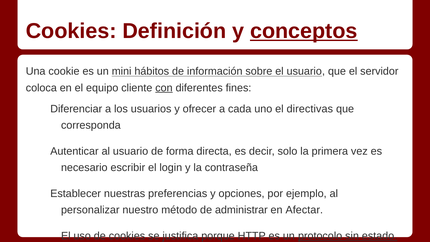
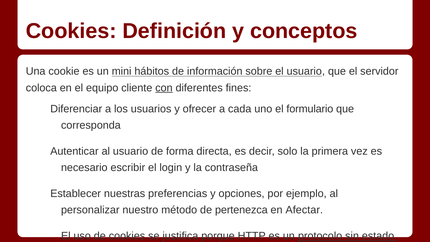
conceptos underline: present -> none (304, 31)
directivas: directivas -> formulario (310, 109)
administrar: administrar -> pertenezca (241, 210)
